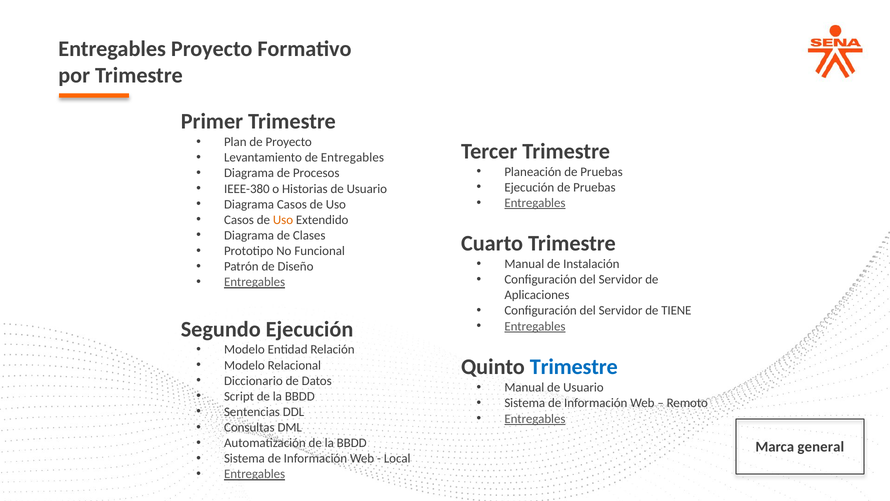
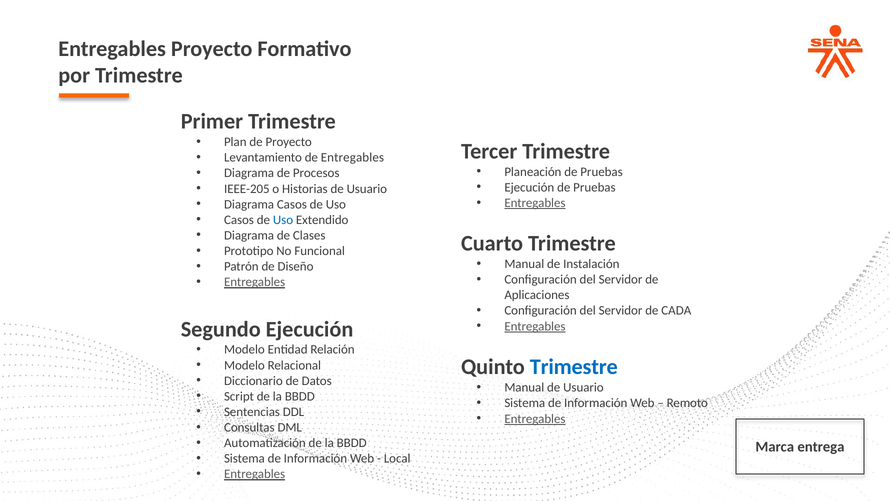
IEEE-380: IEEE-380 -> IEEE-205 (247, 189)
Uso colour: orange -> blue (283, 220)
TIENE: TIENE -> CADA (676, 310)
general: general -> entrega (821, 446)
